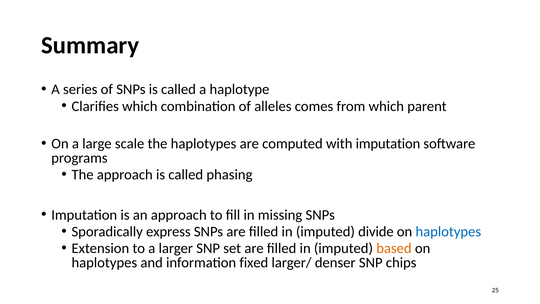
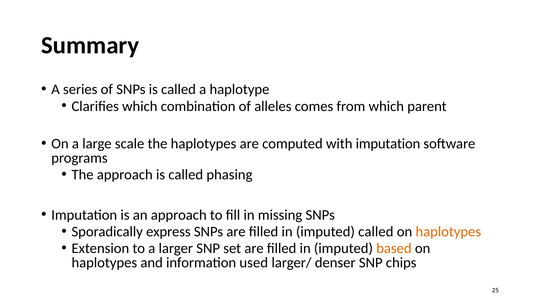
imputed divide: divide -> called (376, 231)
haplotypes colour: blue -> orange (448, 231)
fixed: fixed -> used (254, 262)
